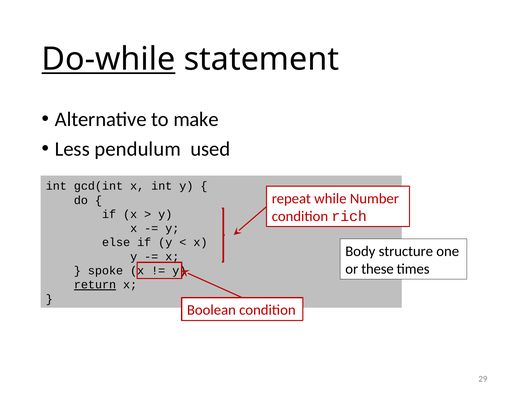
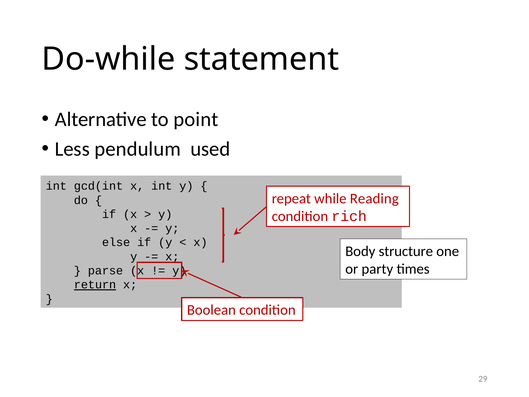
Do-while underline: present -> none (109, 59)
make: make -> point (196, 119)
Number: Number -> Reading (374, 198)
these: these -> party (377, 269)
spoke: spoke -> parse (106, 270)
